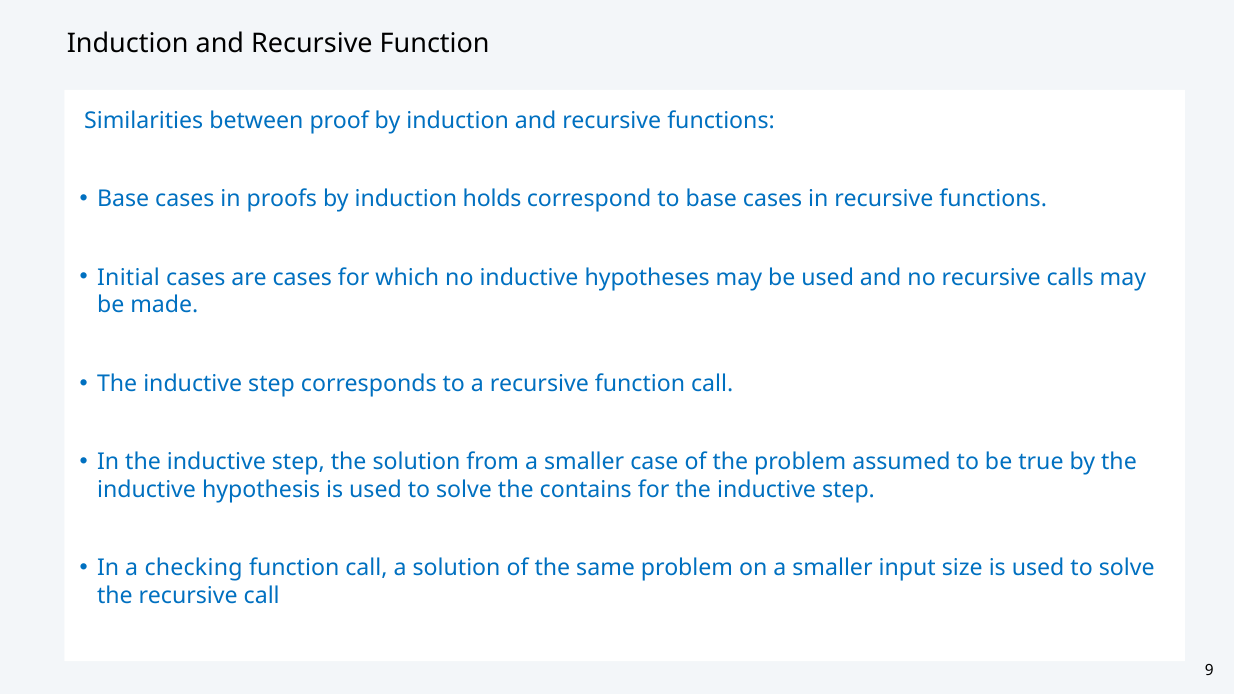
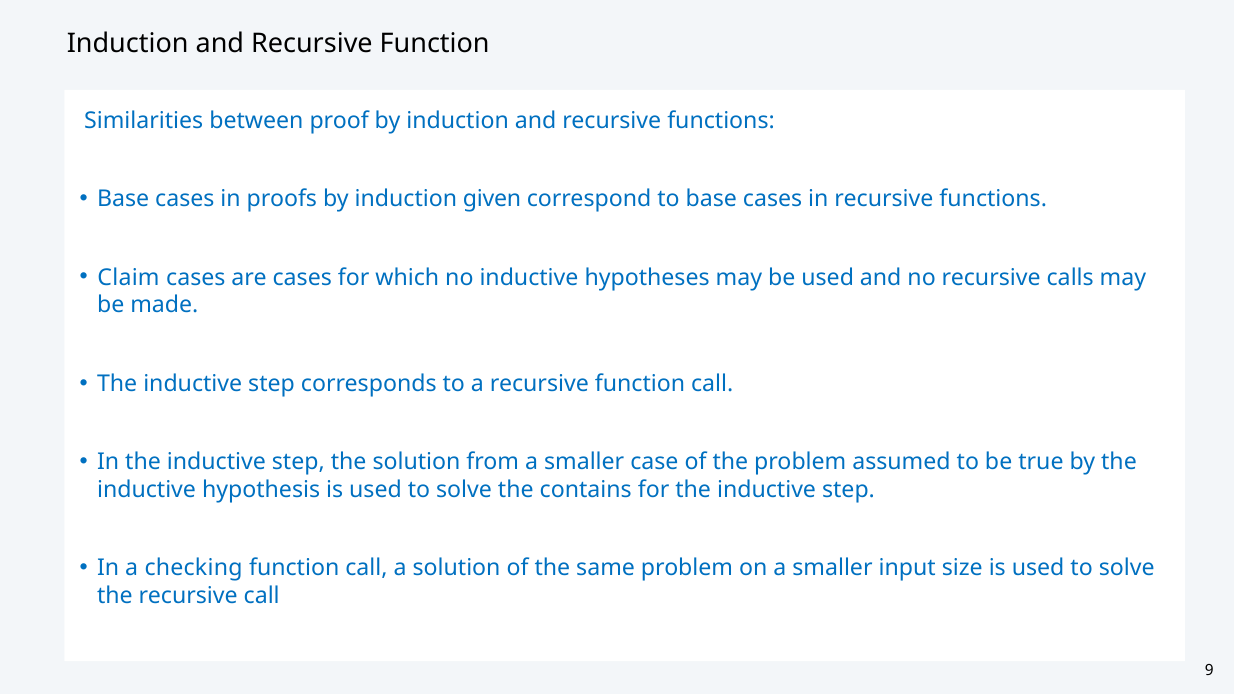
holds: holds -> given (492, 199)
Initial: Initial -> Claim (129, 278)
